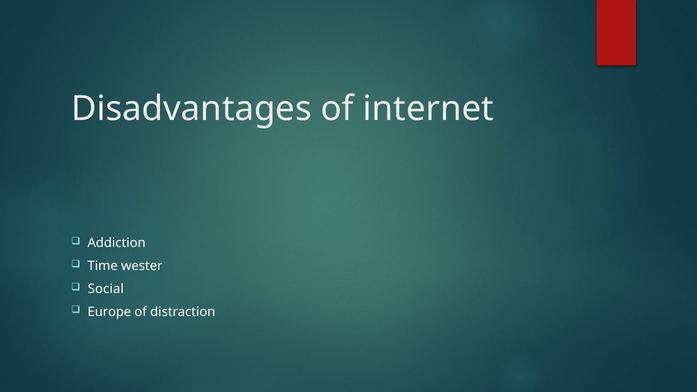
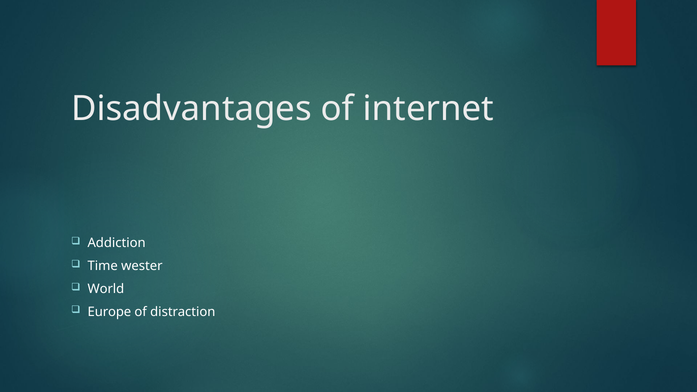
Social: Social -> World (106, 289)
